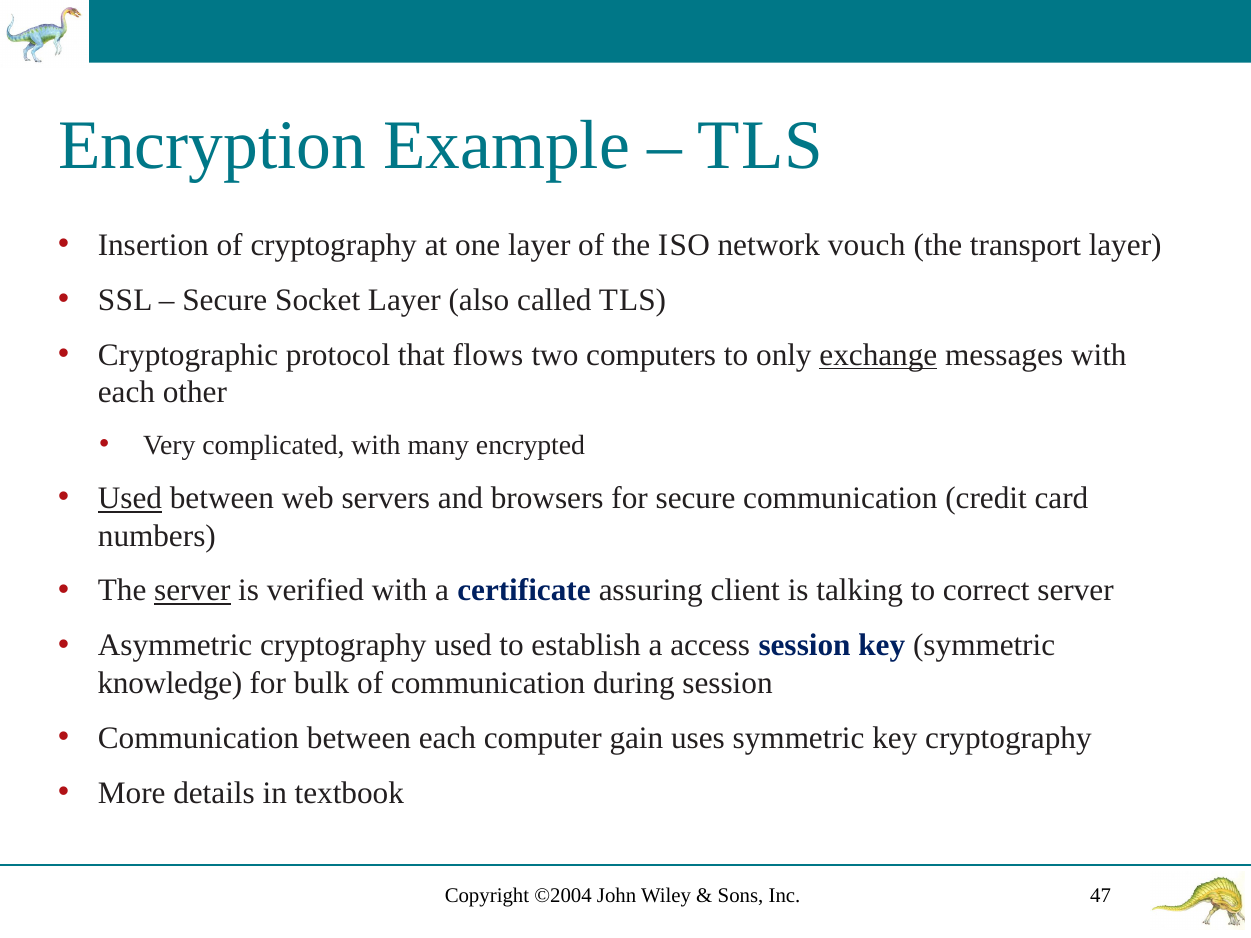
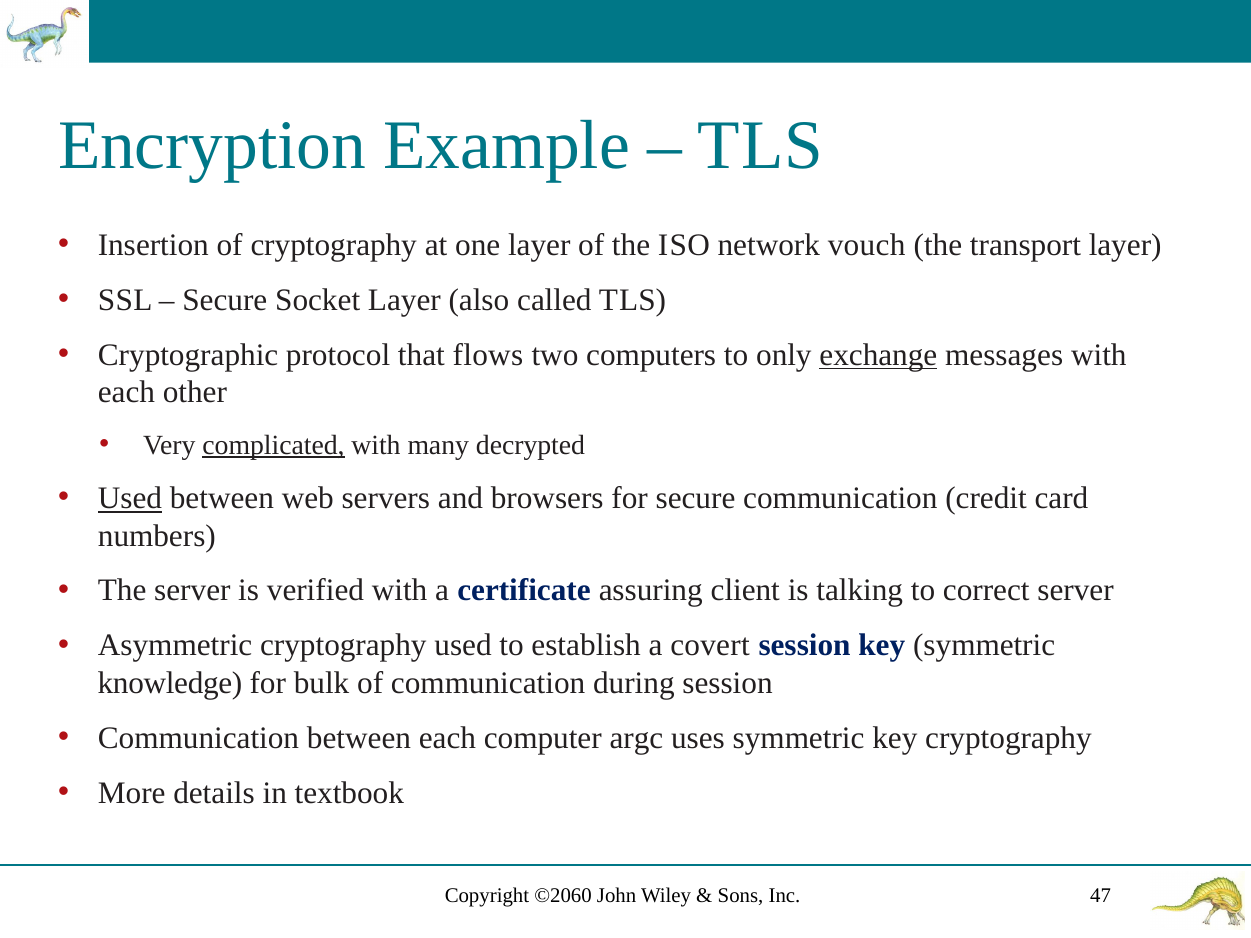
complicated underline: none -> present (273, 445)
encrypted: encrypted -> decrypted (531, 445)
server underline: present -> none (192, 591)
access: access -> covert (710, 646)
gain: gain -> argc (636, 738)
©2004: ©2004 -> ©2060 (563, 896)
